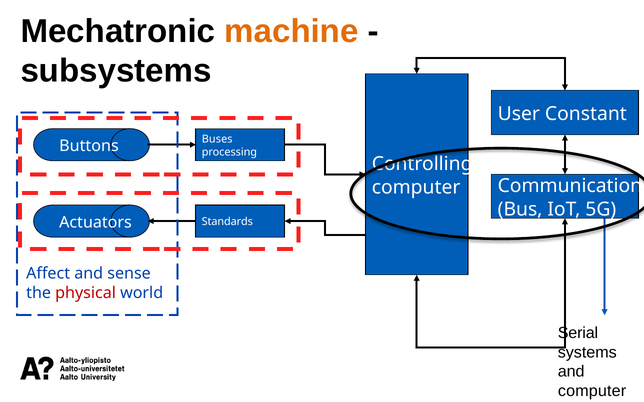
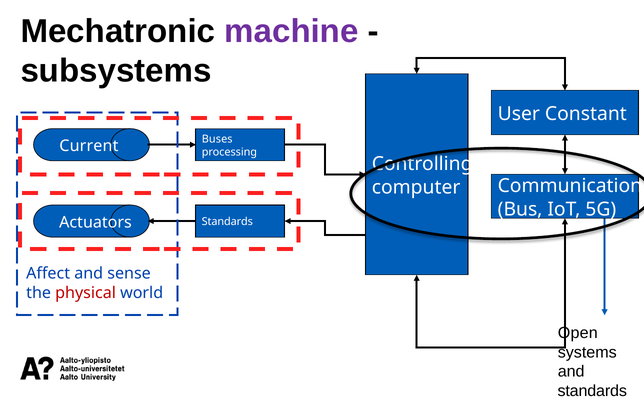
machine colour: orange -> purple (291, 31)
Buttons: Buttons -> Current (89, 146)
Serial: Serial -> Open (578, 333)
computer: computer -> standards (592, 391)
